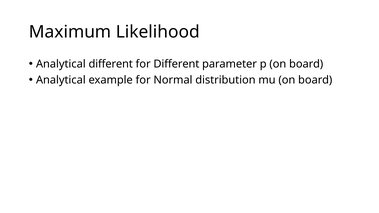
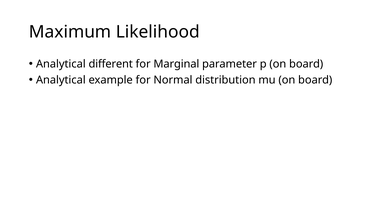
for Different: Different -> Marginal (176, 64)
